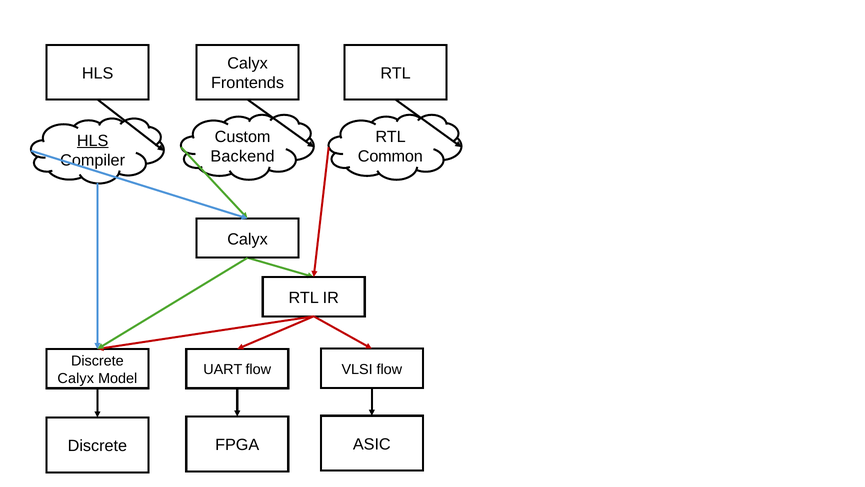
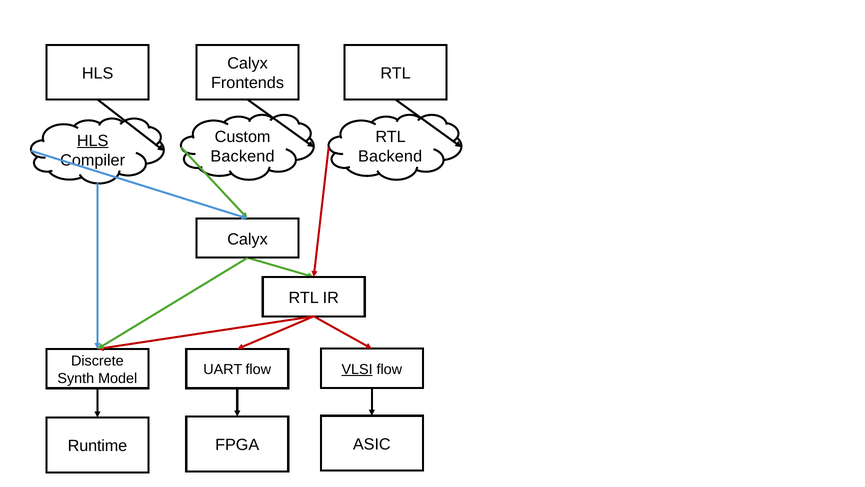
Common: Common -> Backend (390, 156)
VLSI underline: none -> present (357, 369)
Calyx: Calyx -> Synth (76, 378)
Discrete: Discrete -> Runtime (97, 446)
